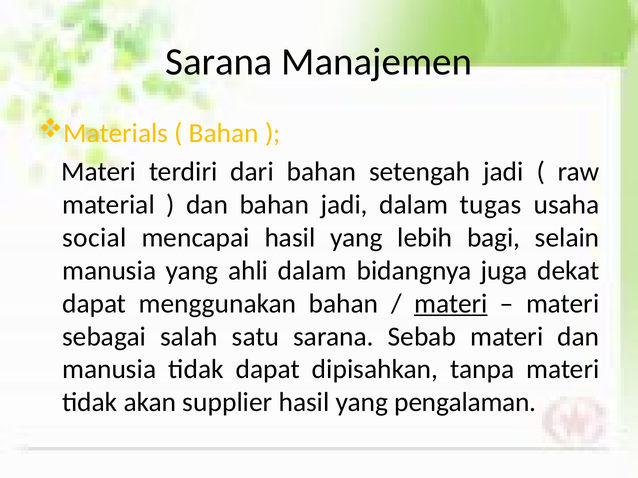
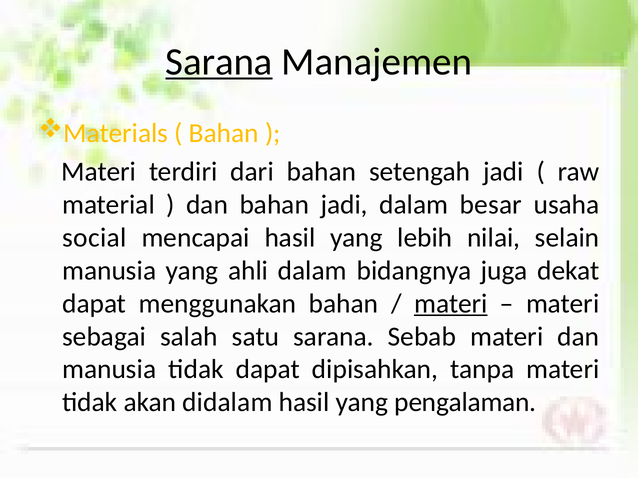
Sarana underline: none -> present (219, 62)
tugas: tugas -> besar (491, 205)
bagi: bagi -> nilai (494, 238)
supplier: supplier -> didalam (227, 403)
